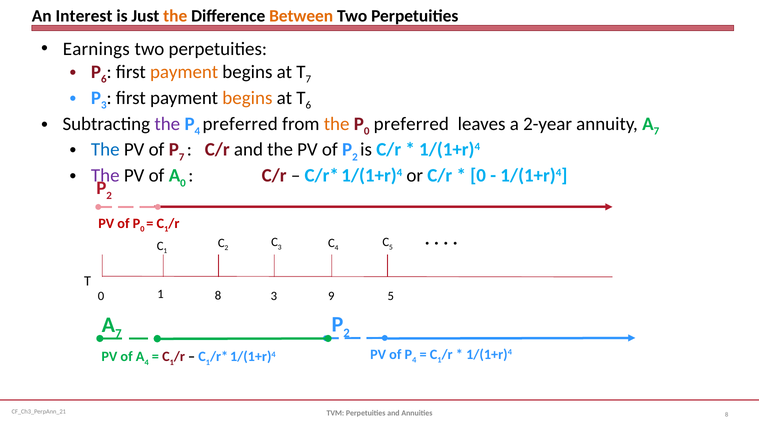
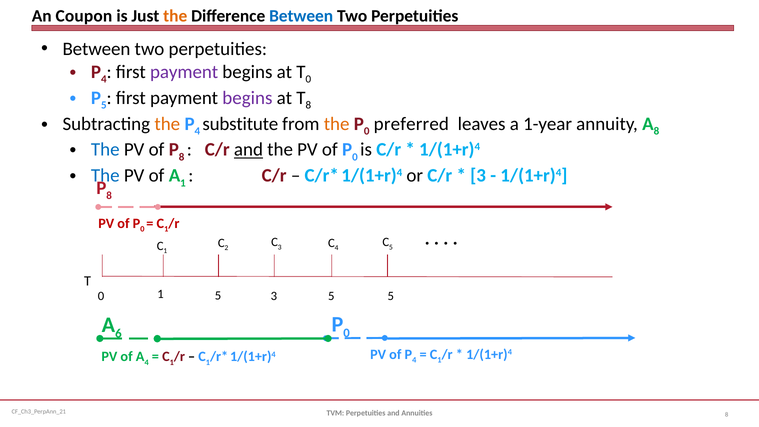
Interest: Interest -> Coupon (84, 16)
Between colour: orange -> blue (301, 16)
Earnings: Earnings -> Between (96, 49)
6: 6 -> 4 (104, 79)
payment colour: orange -> purple (184, 72)
T 7: 7 -> 0 (308, 79)
3: 3 -> 5 (104, 105)
begins colour: orange -> purple (247, 98)
T 6: 6 -> 8 (308, 105)
the colour: purple -> orange (167, 124)
4 preferred: preferred -> substitute (240, 124)
2-year: 2-year -> 1-year (548, 124)
annuity A 7: 7 -> 8 (656, 131)
7: 7 -> 8 (182, 157)
and underline: none -> present (248, 150)
2: 2 -> 0 (355, 157)
The colour: purple -> blue (105, 176)
A 0: 0 -> 1 (183, 183)
0: 0 -> 3 (478, 176)
2: 2 -> 8 (109, 195)
1 8: 8 -> 5 (218, 296)
3 9: 9 -> 5 (331, 296)
2: 2 -> 0 (347, 333)
7: 7 -> 6 (118, 333)
